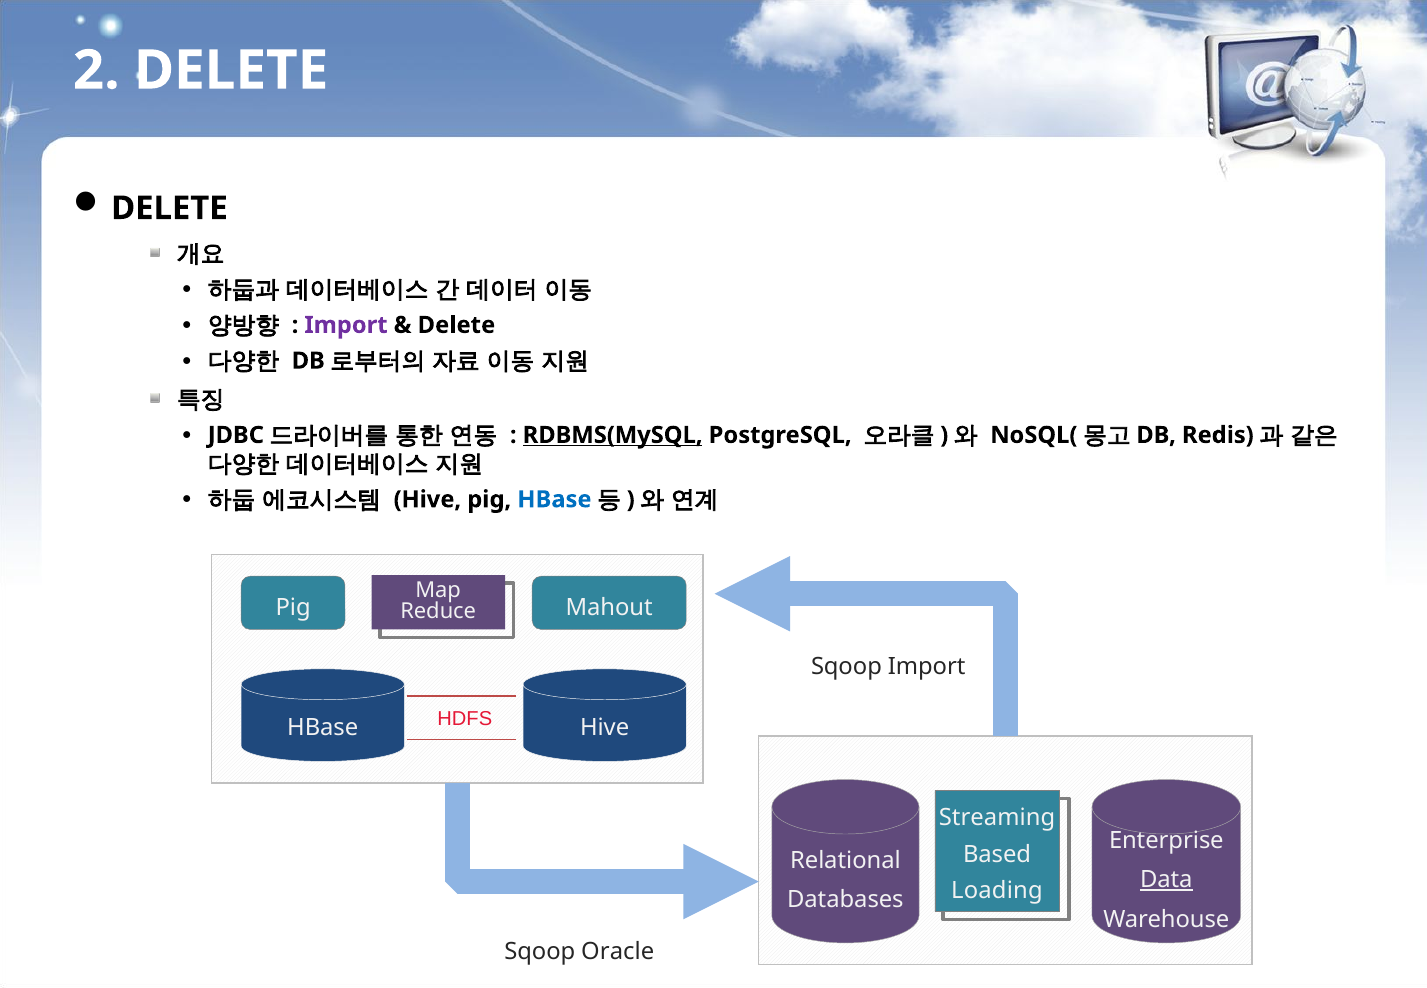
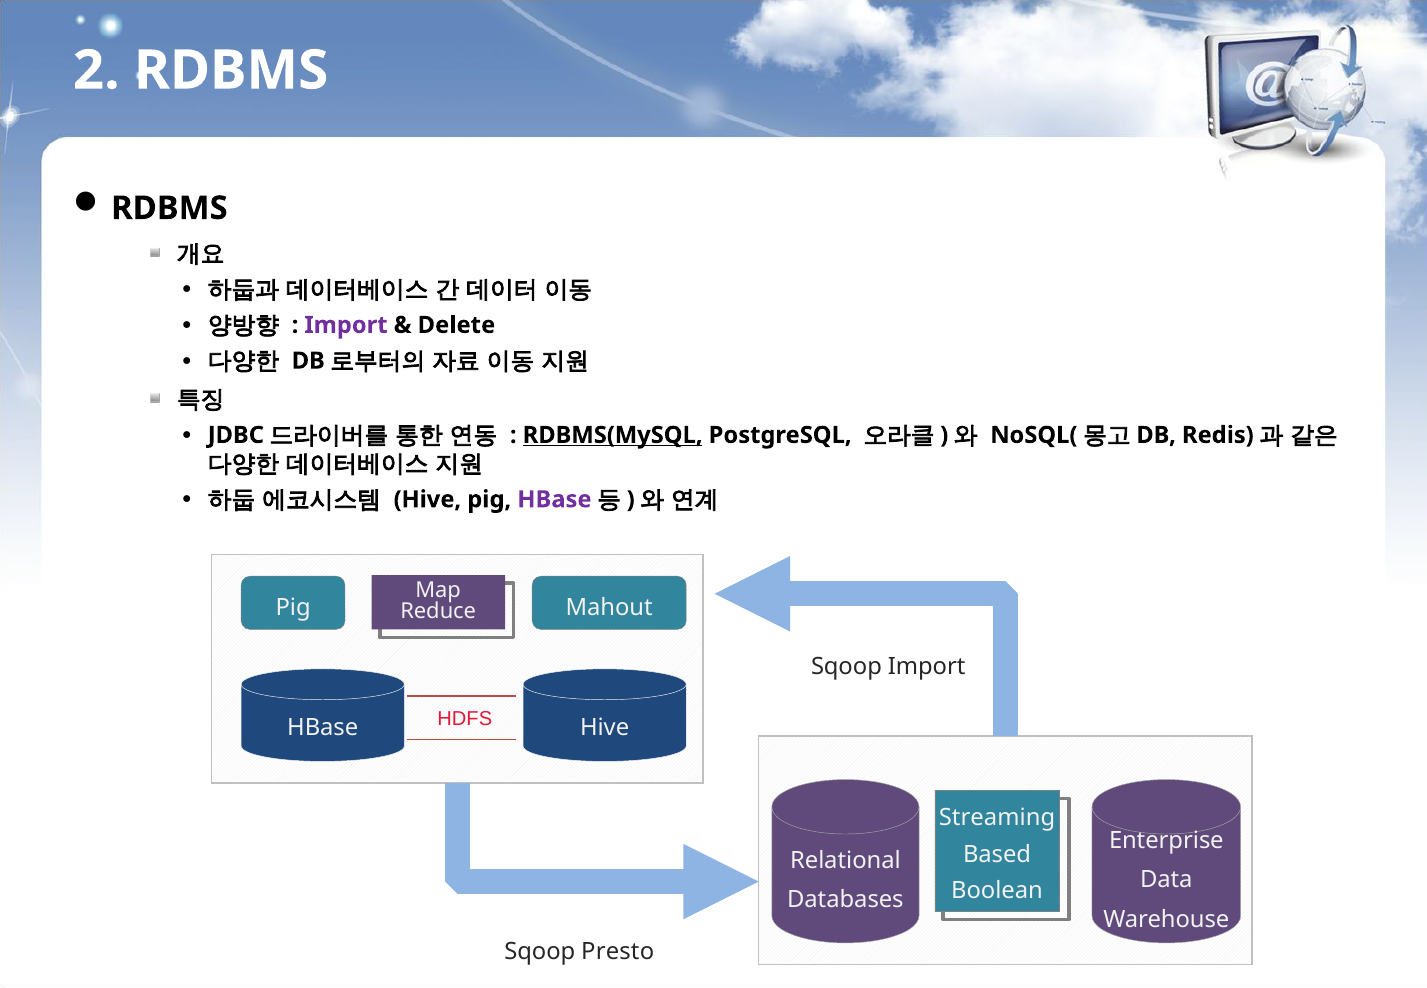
2 DELETE: DELETE -> RDBMS (231, 70)
DELETE: DELETE -> RDBMS (169, 208)
HBase colour: blue -> purple (554, 499)
Data underline: present -> none (1166, 880)
Loading: Loading -> Boolean (997, 891)
Oracle: Oracle -> Presto (618, 952)
